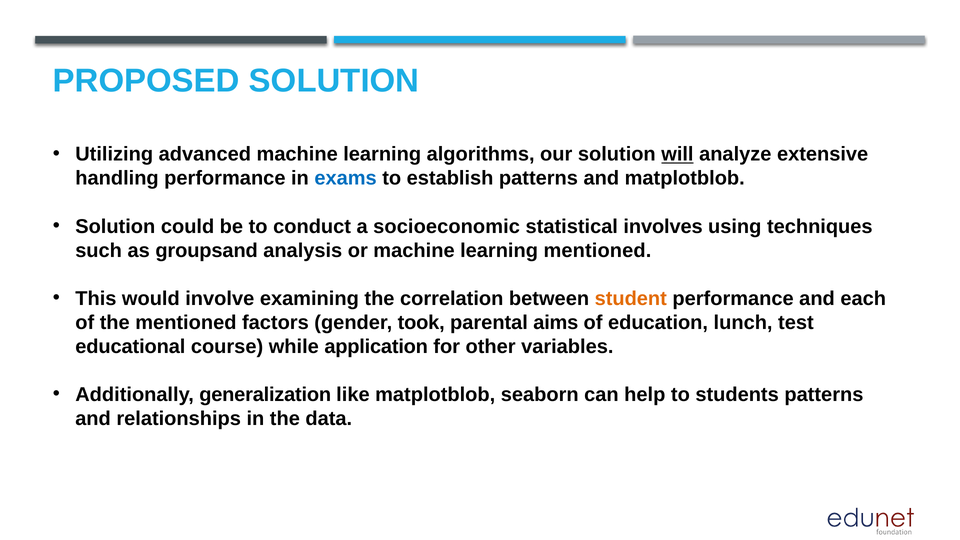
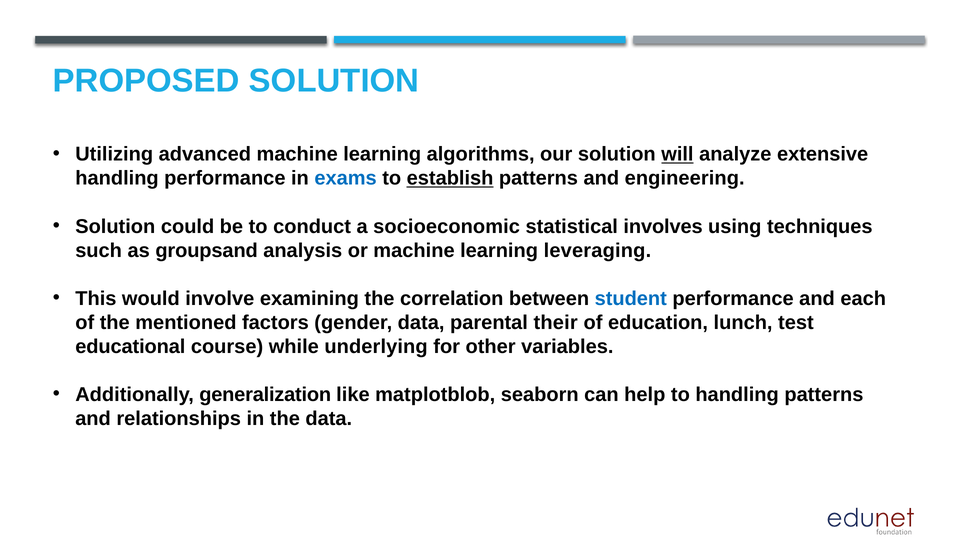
establish underline: none -> present (450, 178)
and matplotblob: matplotblob -> engineering (685, 178)
learning mentioned: mentioned -> leveraging (597, 250)
student colour: orange -> blue (631, 298)
gender took: took -> data (421, 322)
aims: aims -> their (556, 322)
application: application -> underlying (376, 346)
to students: students -> handling (737, 394)
